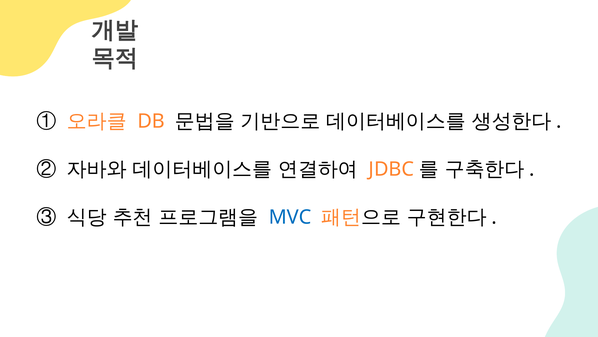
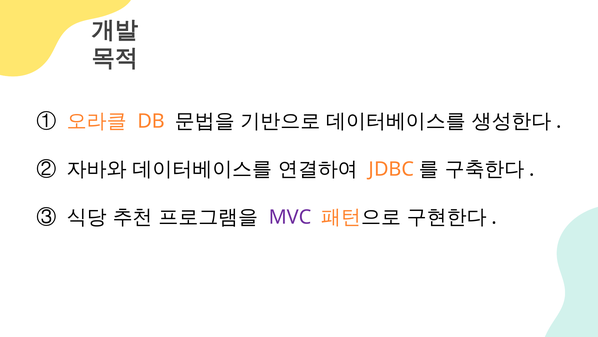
MVC colour: blue -> purple (290, 217)
